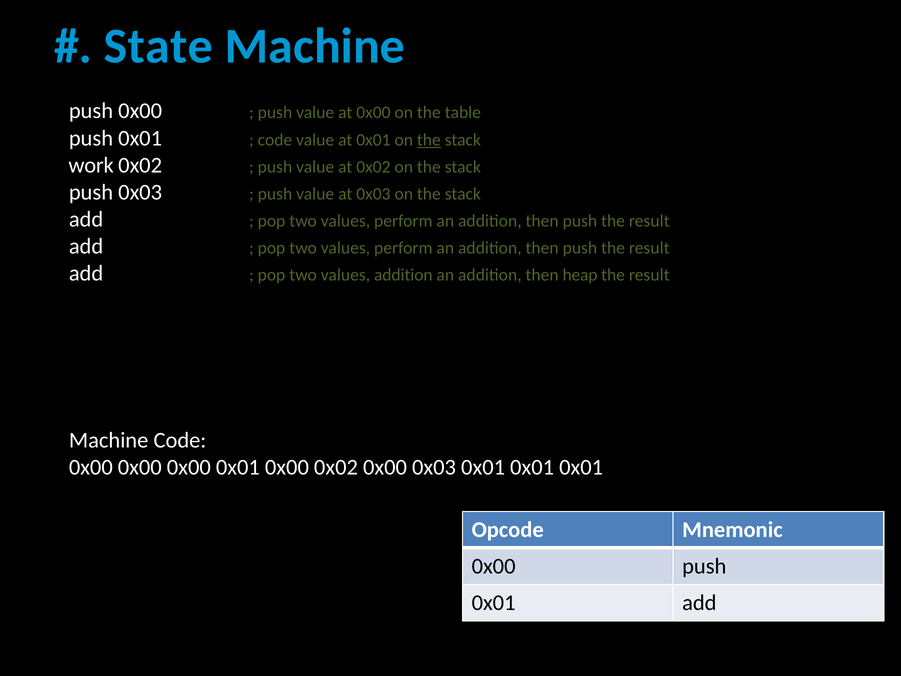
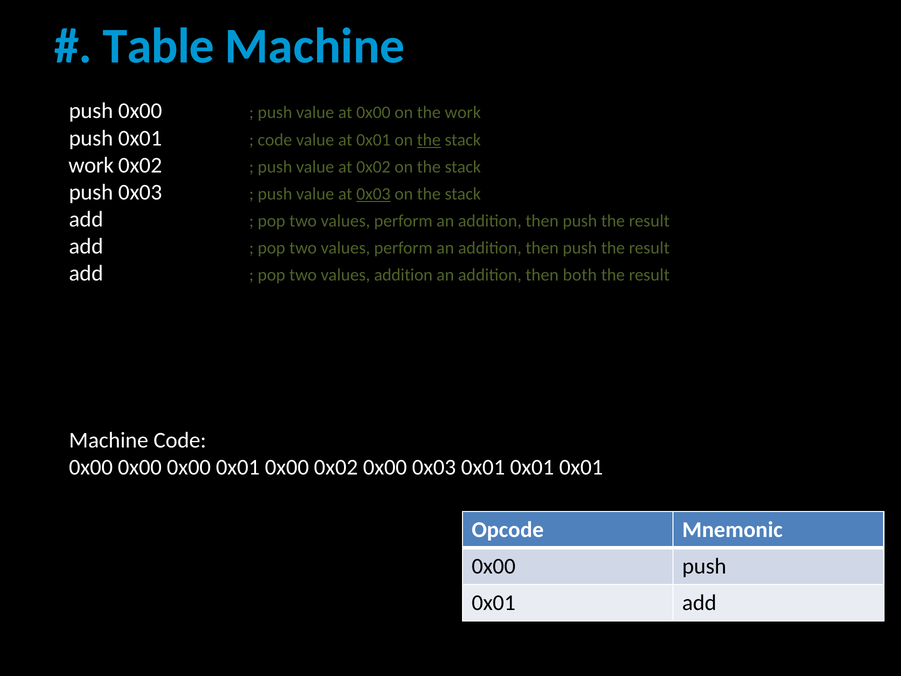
State: State -> Table (159, 46)
the table: table -> work (463, 113)
0x03 underline: none -> present (373, 194)
heap: heap -> both (580, 275)
